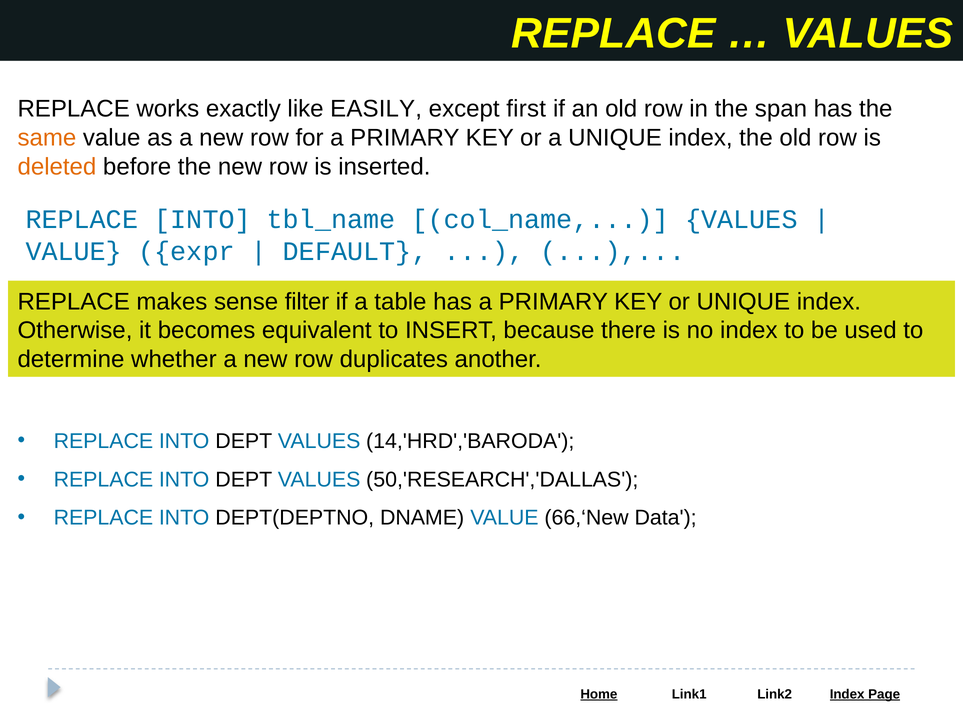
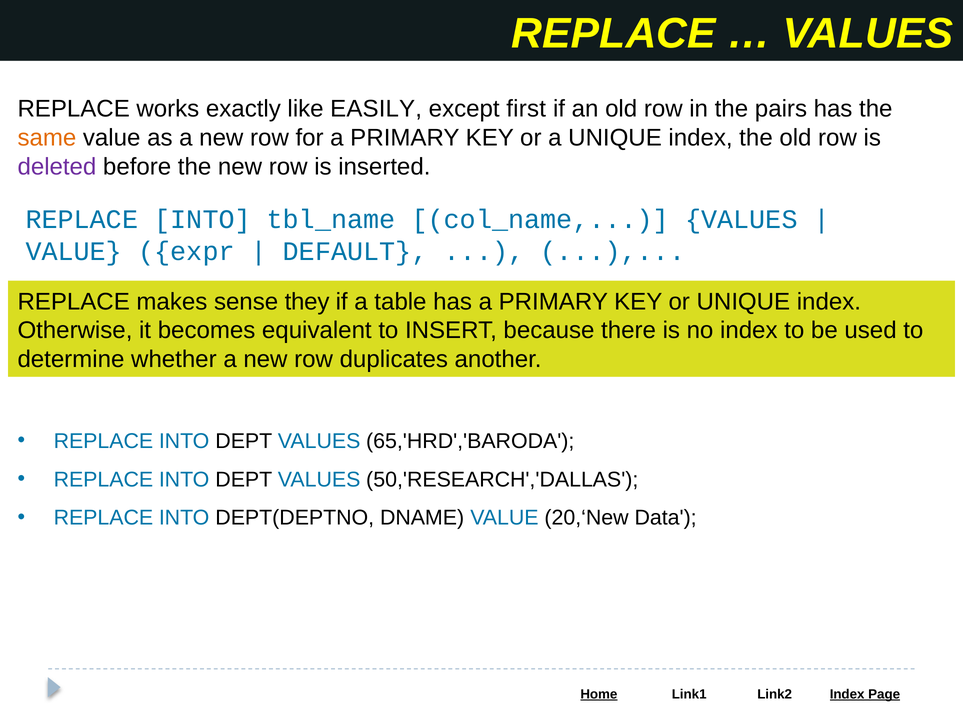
span: span -> pairs (781, 109)
deleted colour: orange -> purple (57, 167)
filter: filter -> they (307, 302)
14,'HRD','BARODA: 14,'HRD','BARODA -> 65,'HRD','BARODA (470, 441)
66,‘New: 66,‘New -> 20,‘New (587, 518)
